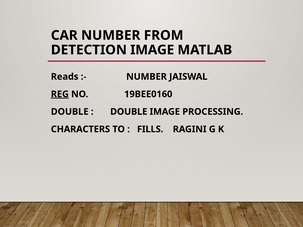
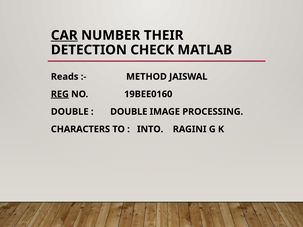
CAR underline: none -> present (64, 35)
FROM: FROM -> THEIR (164, 35)
DETECTION IMAGE: IMAGE -> CHECK (152, 50)
NUMBER: NUMBER -> METHOD (146, 77)
FILLS: FILLS -> INTO (150, 129)
